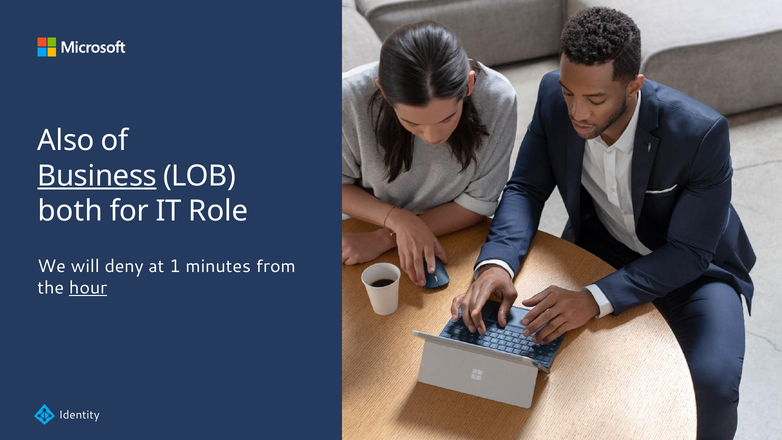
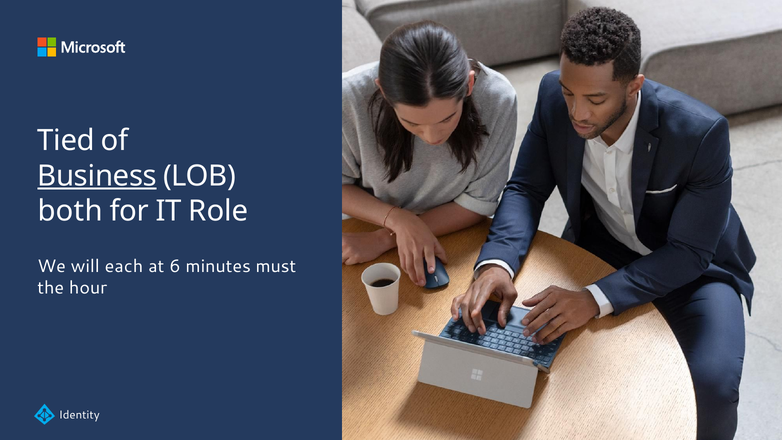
Also: Also -> Tied (66, 141)
deny: deny -> each (124, 266)
1: 1 -> 6 (175, 266)
from: from -> must (276, 266)
hour underline: present -> none (88, 288)
